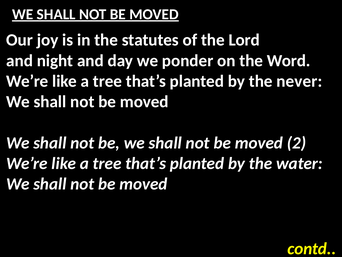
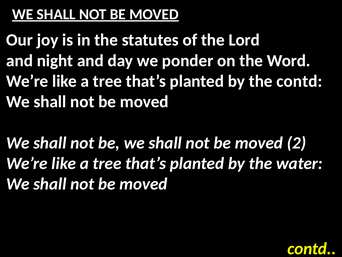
the never: never -> contd (299, 81)
